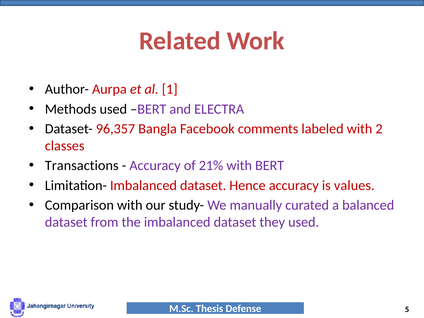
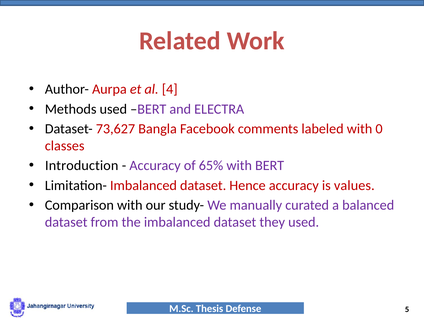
1: 1 -> 4 (170, 89)
96,357: 96,357 -> 73,627 (115, 129)
2: 2 -> 0 (379, 129)
Transactions: Transactions -> Introduction (82, 166)
21%: 21% -> 65% (211, 166)
